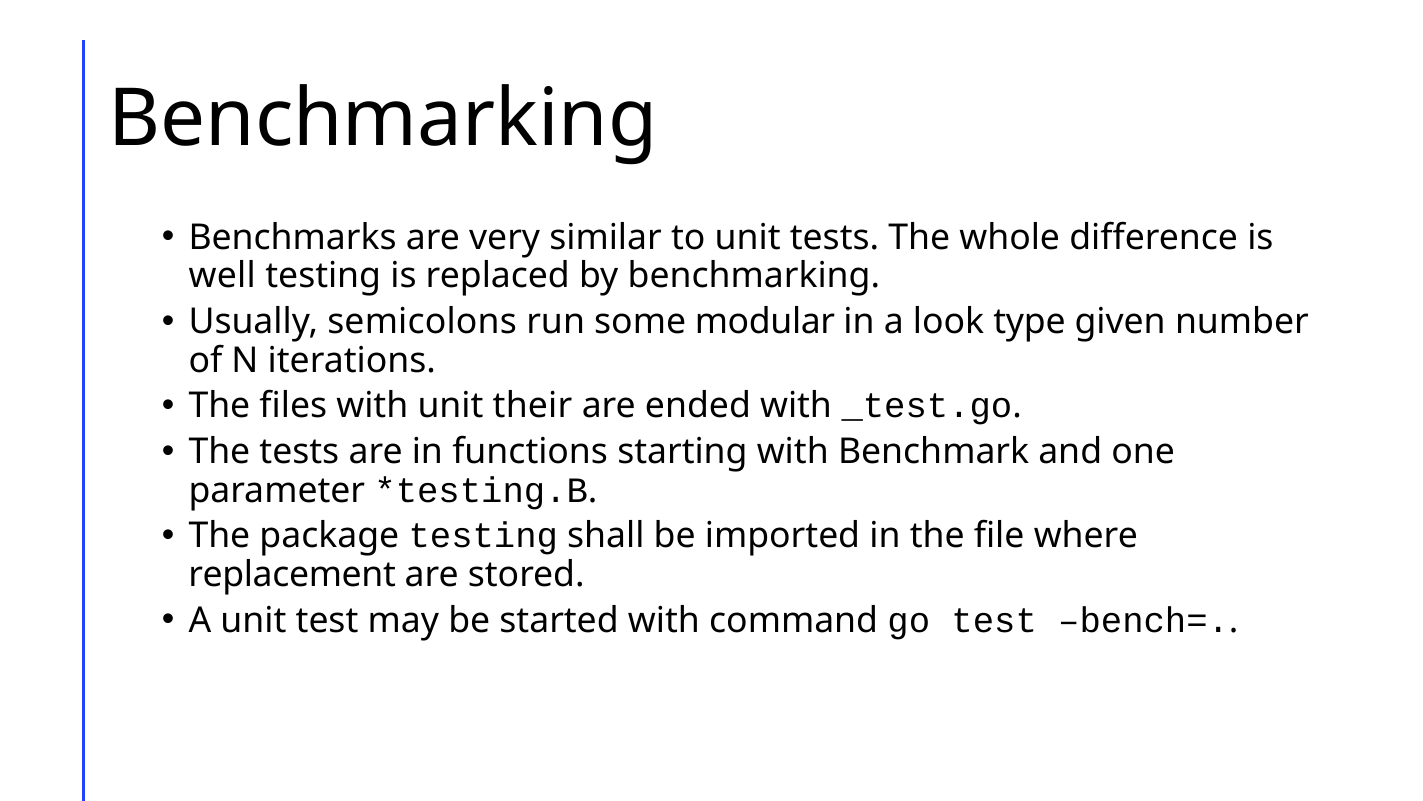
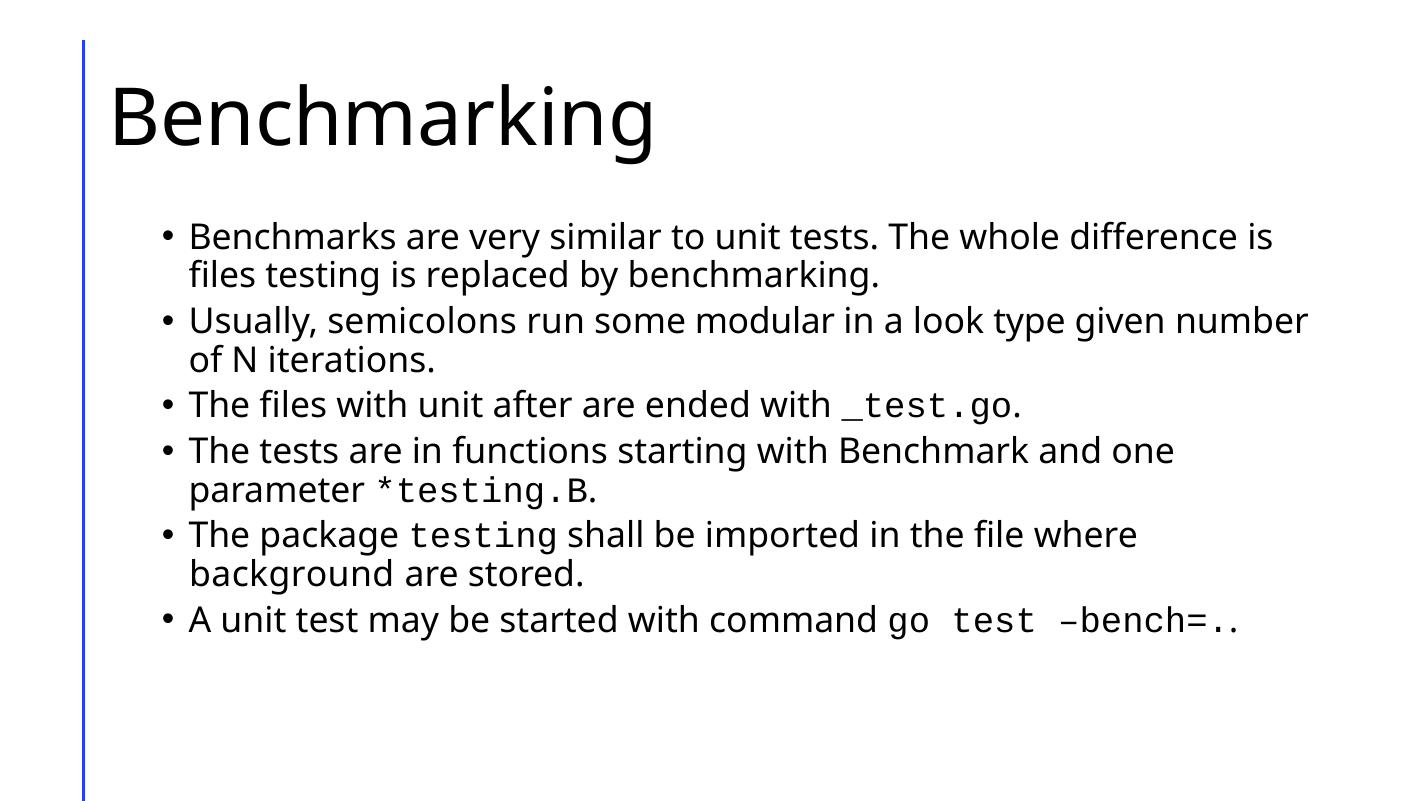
well: well -> files (222, 276)
their: their -> after (533, 406)
replacement: replacement -> background (292, 574)
